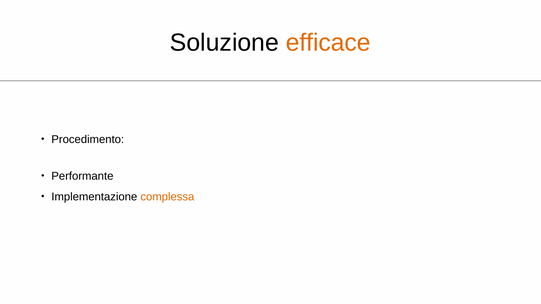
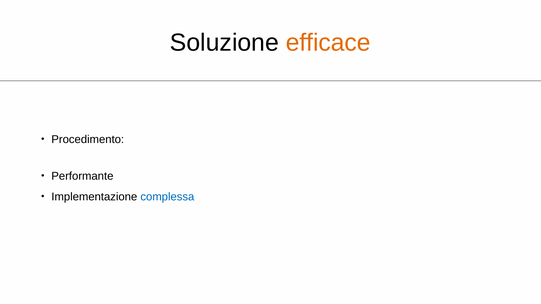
complessa colour: orange -> blue (167, 197)
